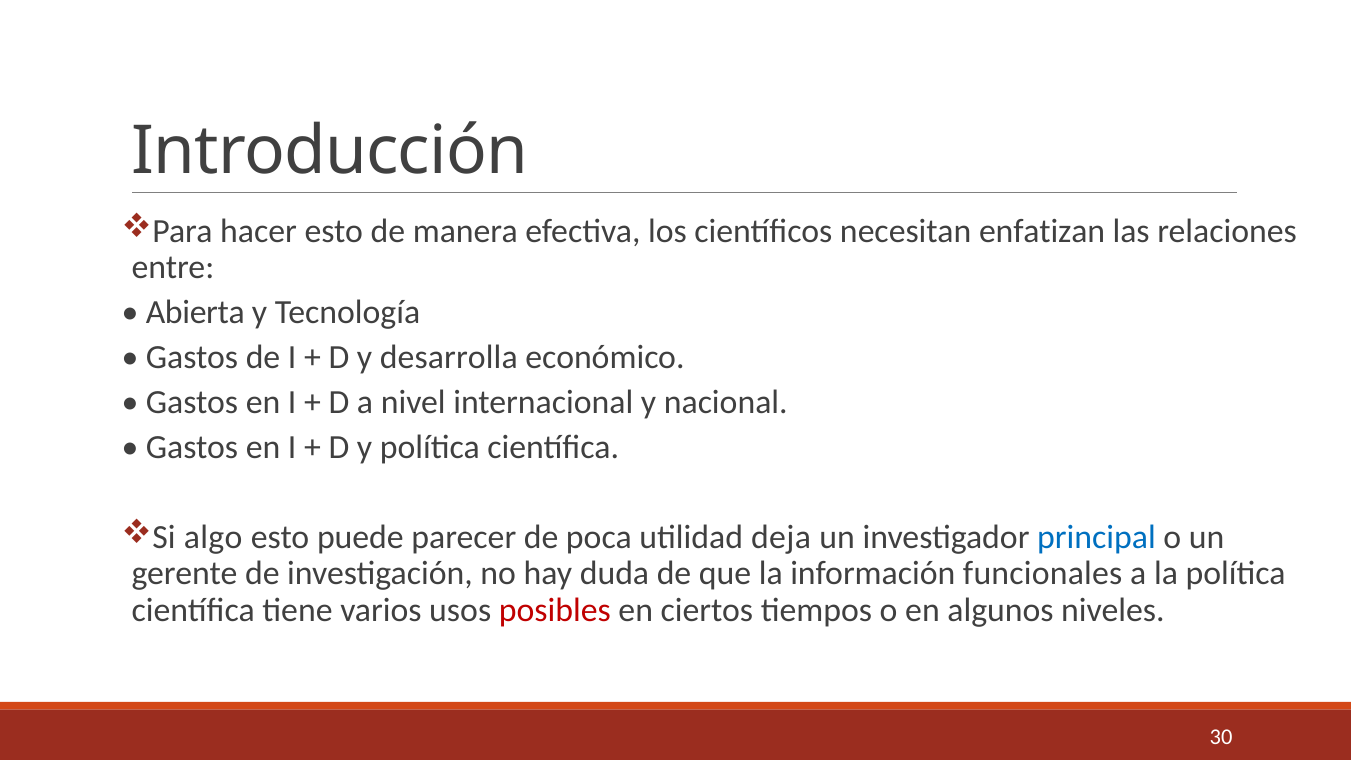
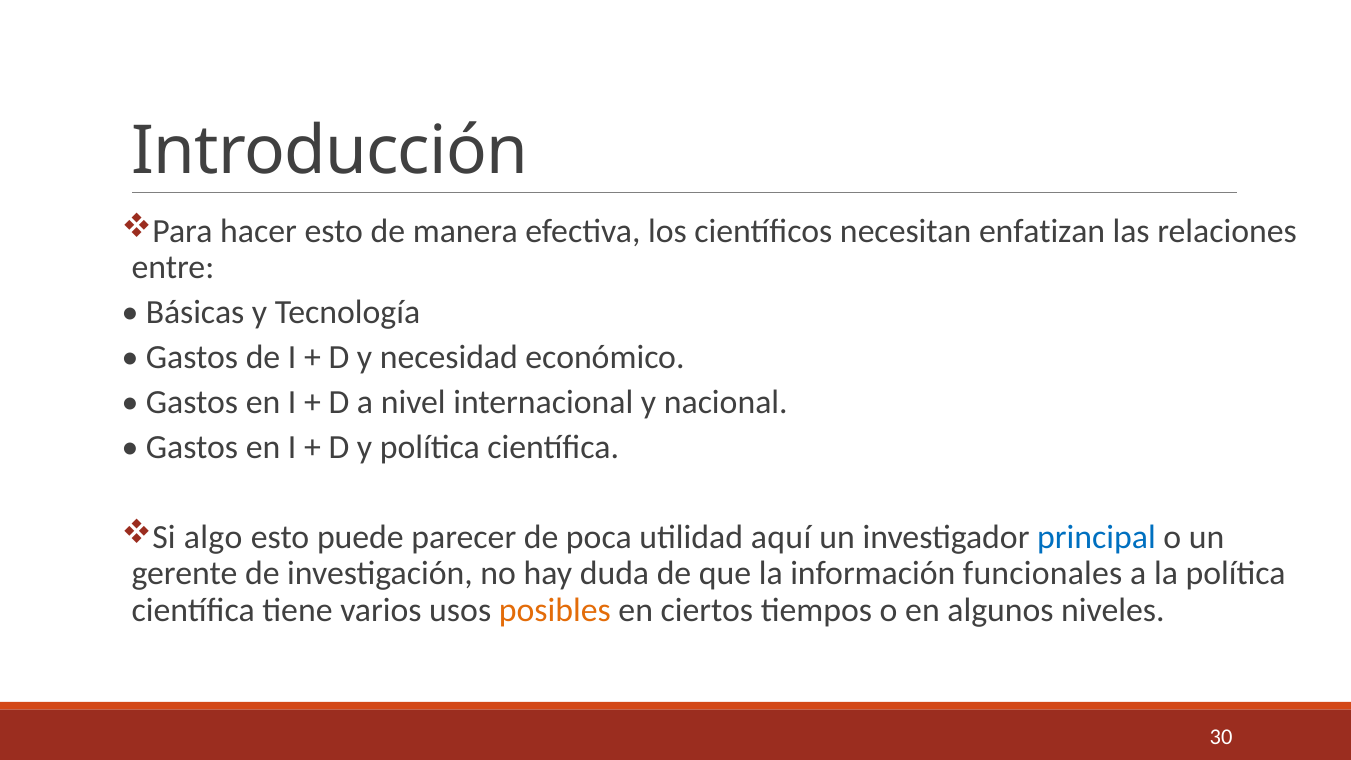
Abierta: Abierta -> Básicas (195, 313)
desarrolla: desarrolla -> necesidad (449, 358)
deja: deja -> aquí (781, 537)
posibles colour: red -> orange (555, 610)
